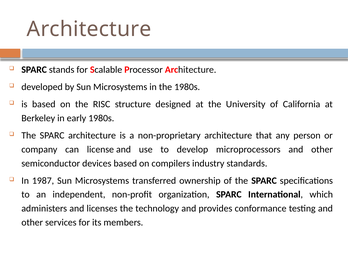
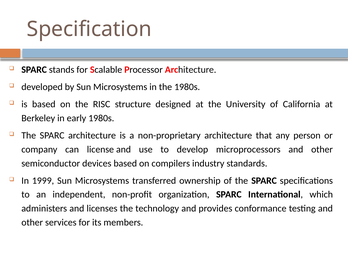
Architecture: Architecture -> Specification (89, 29)
1987: 1987 -> 1999 (43, 181)
